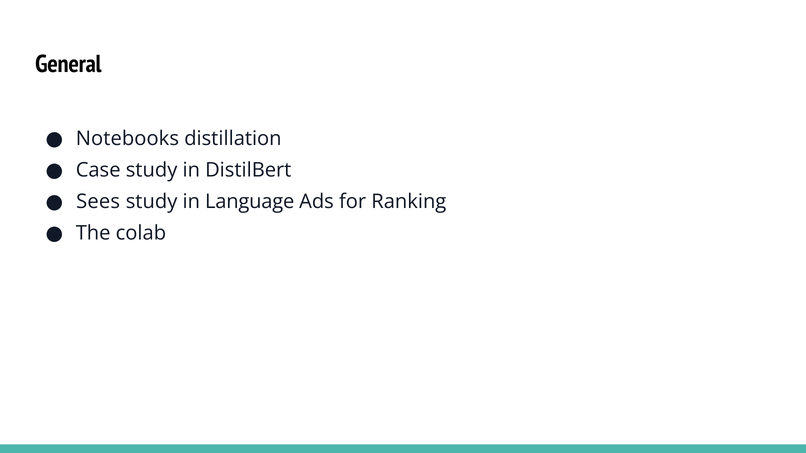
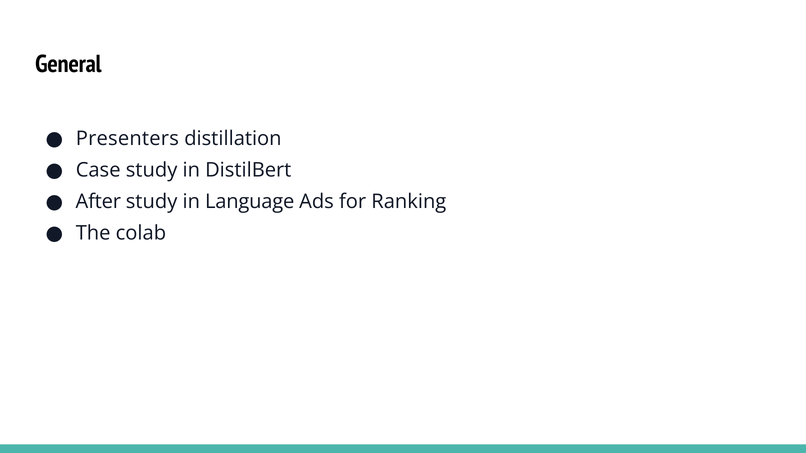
Notebooks: Notebooks -> Presenters (127, 139)
Sees: Sees -> After (98, 202)
